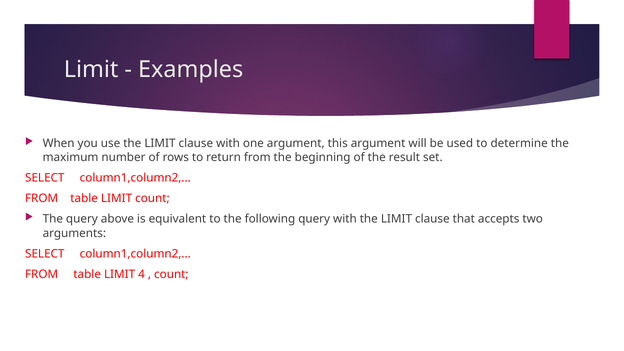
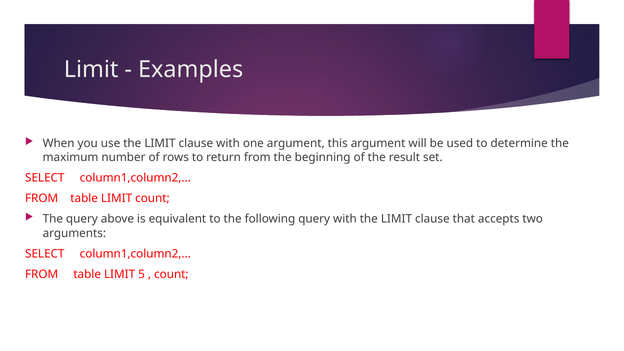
4: 4 -> 5 (142, 274)
